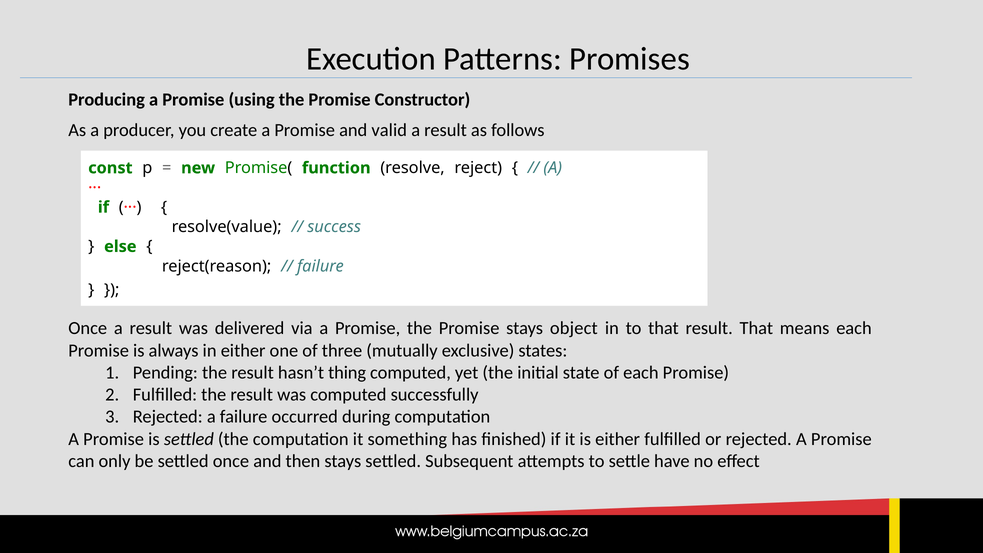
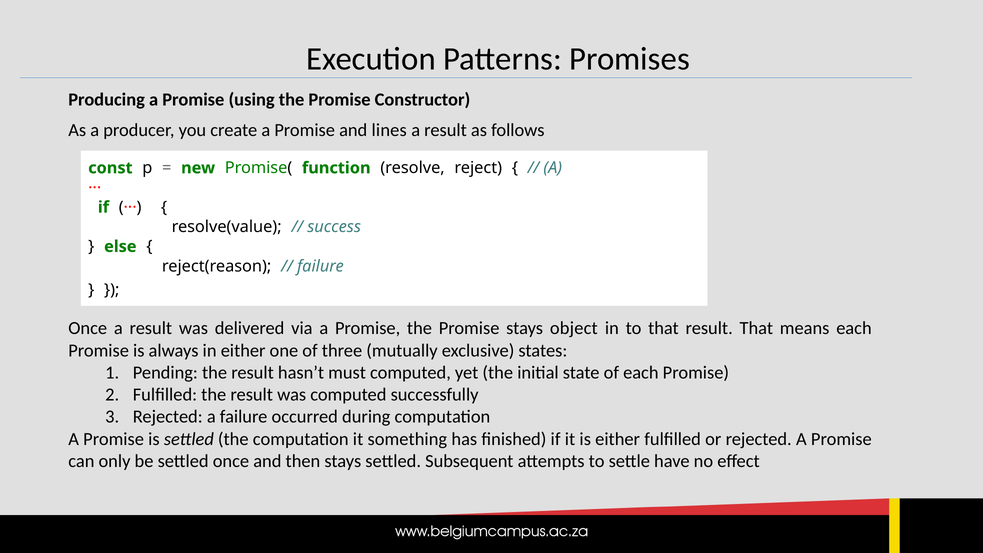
valid: valid -> lines (389, 130)
thing: thing -> must (347, 373)
